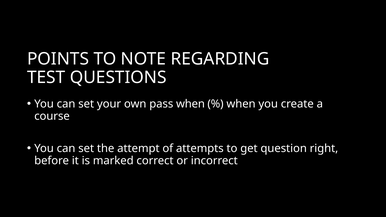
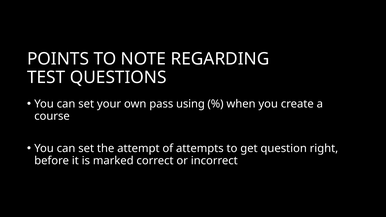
pass when: when -> using (190, 104)
